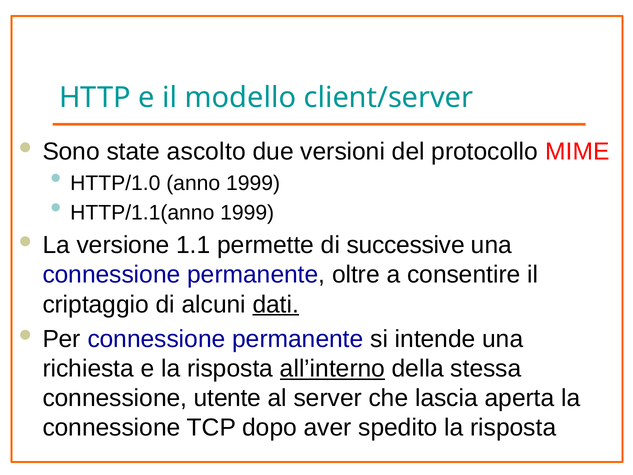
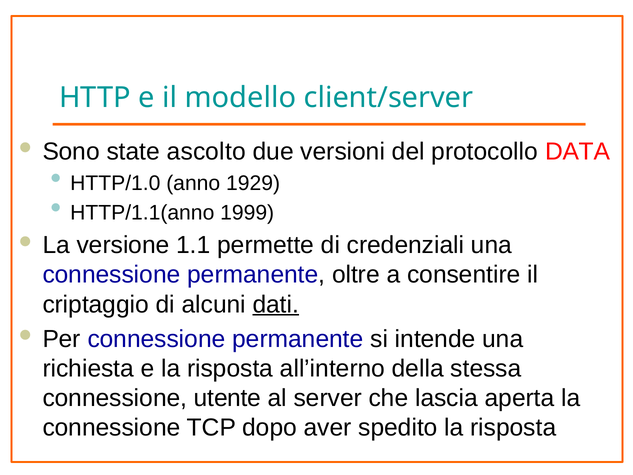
MIME: MIME -> DATA (577, 152)
anno 1999: 1999 -> 1929 (253, 183)
successive: successive -> credenziali (406, 245)
all’interno underline: present -> none (332, 368)
